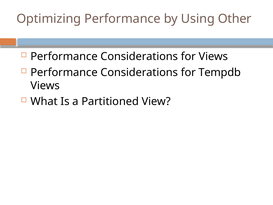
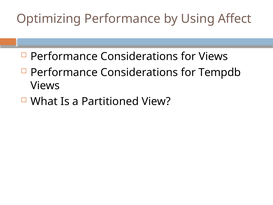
Other: Other -> Affect (235, 19)
